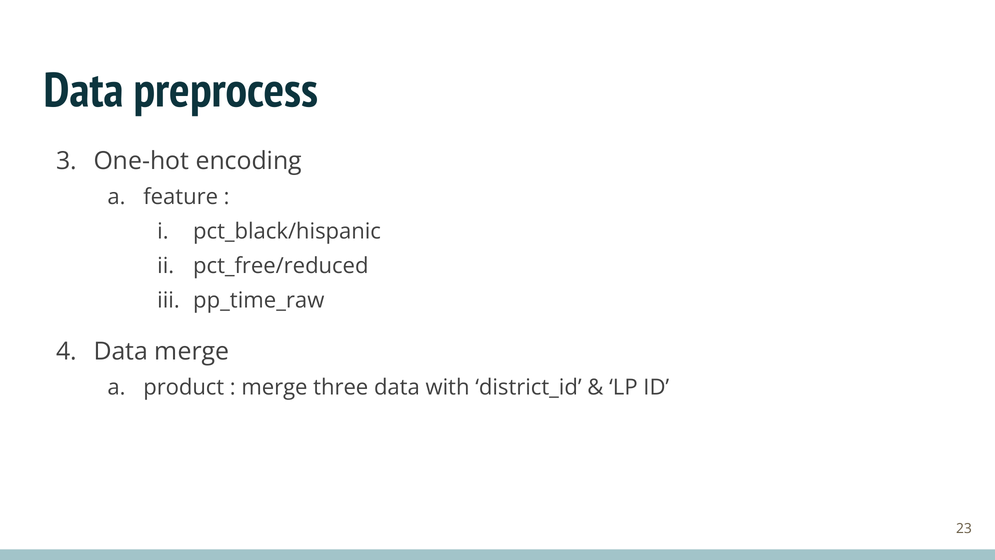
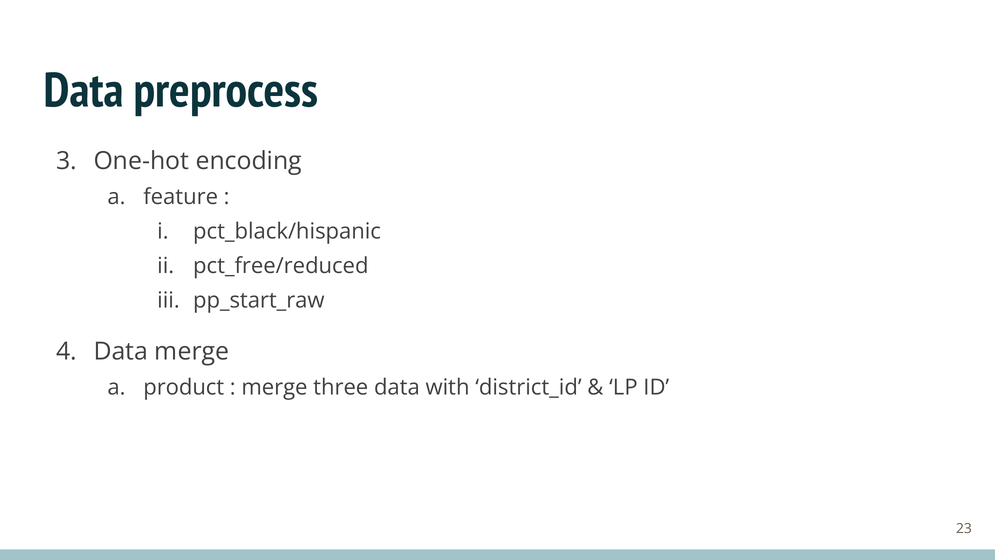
pp_time_raw: pp_time_raw -> pp_start_raw (259, 300)
